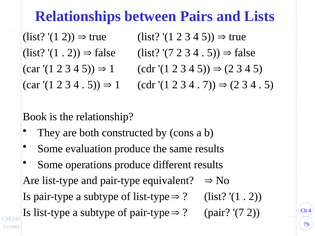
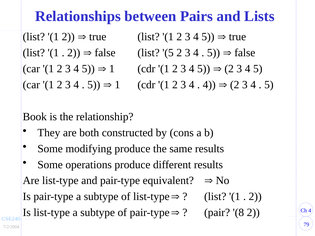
list 7: 7 -> 5 (168, 53)
7: 7 -> 4 (209, 85)
evaluation: evaluation -> modifying (89, 149)
pair 7: 7 -> 8 (238, 213)
